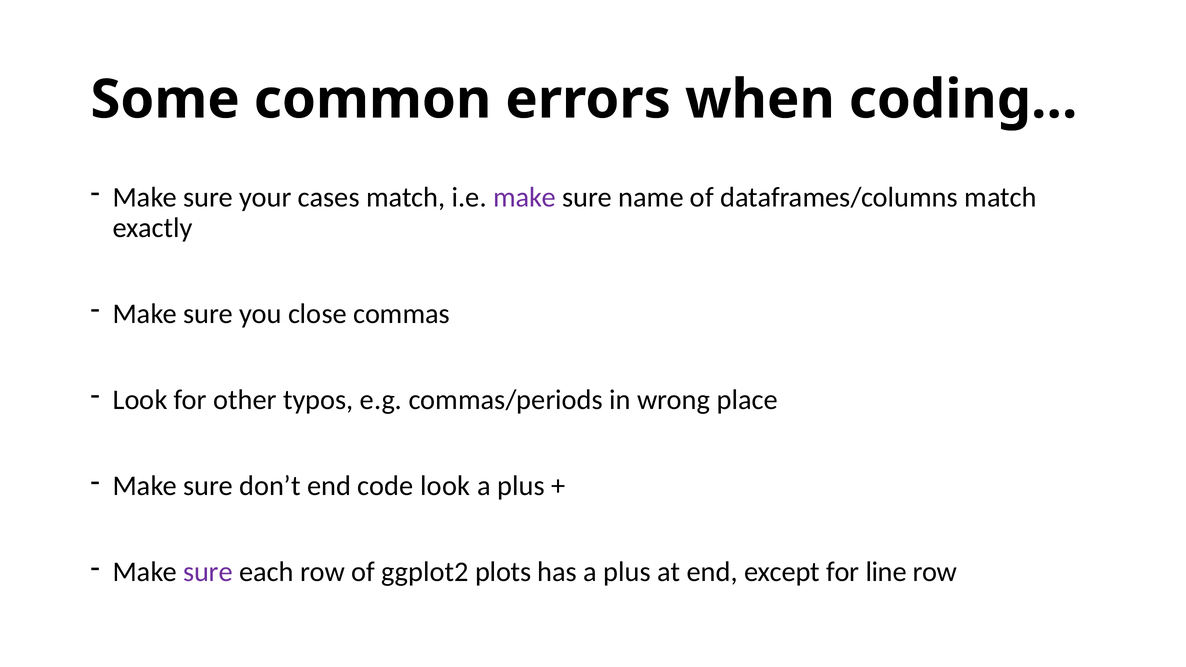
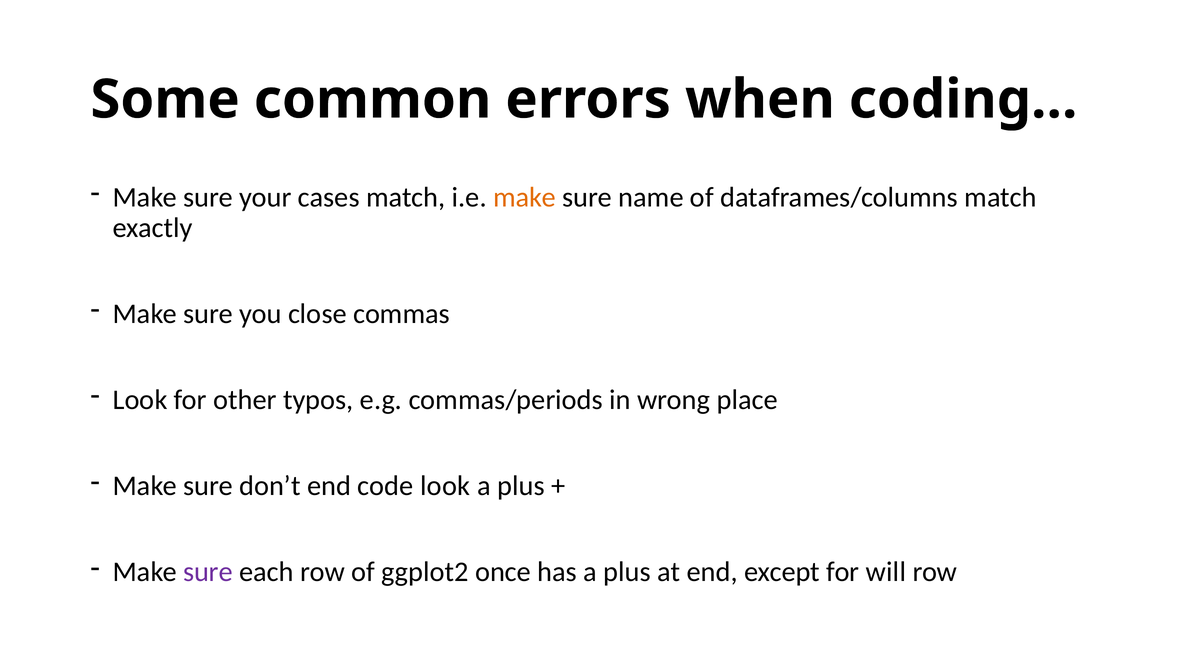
make colour: purple -> orange (525, 197)
plots: plots -> once (503, 572)
line: line -> will (886, 572)
